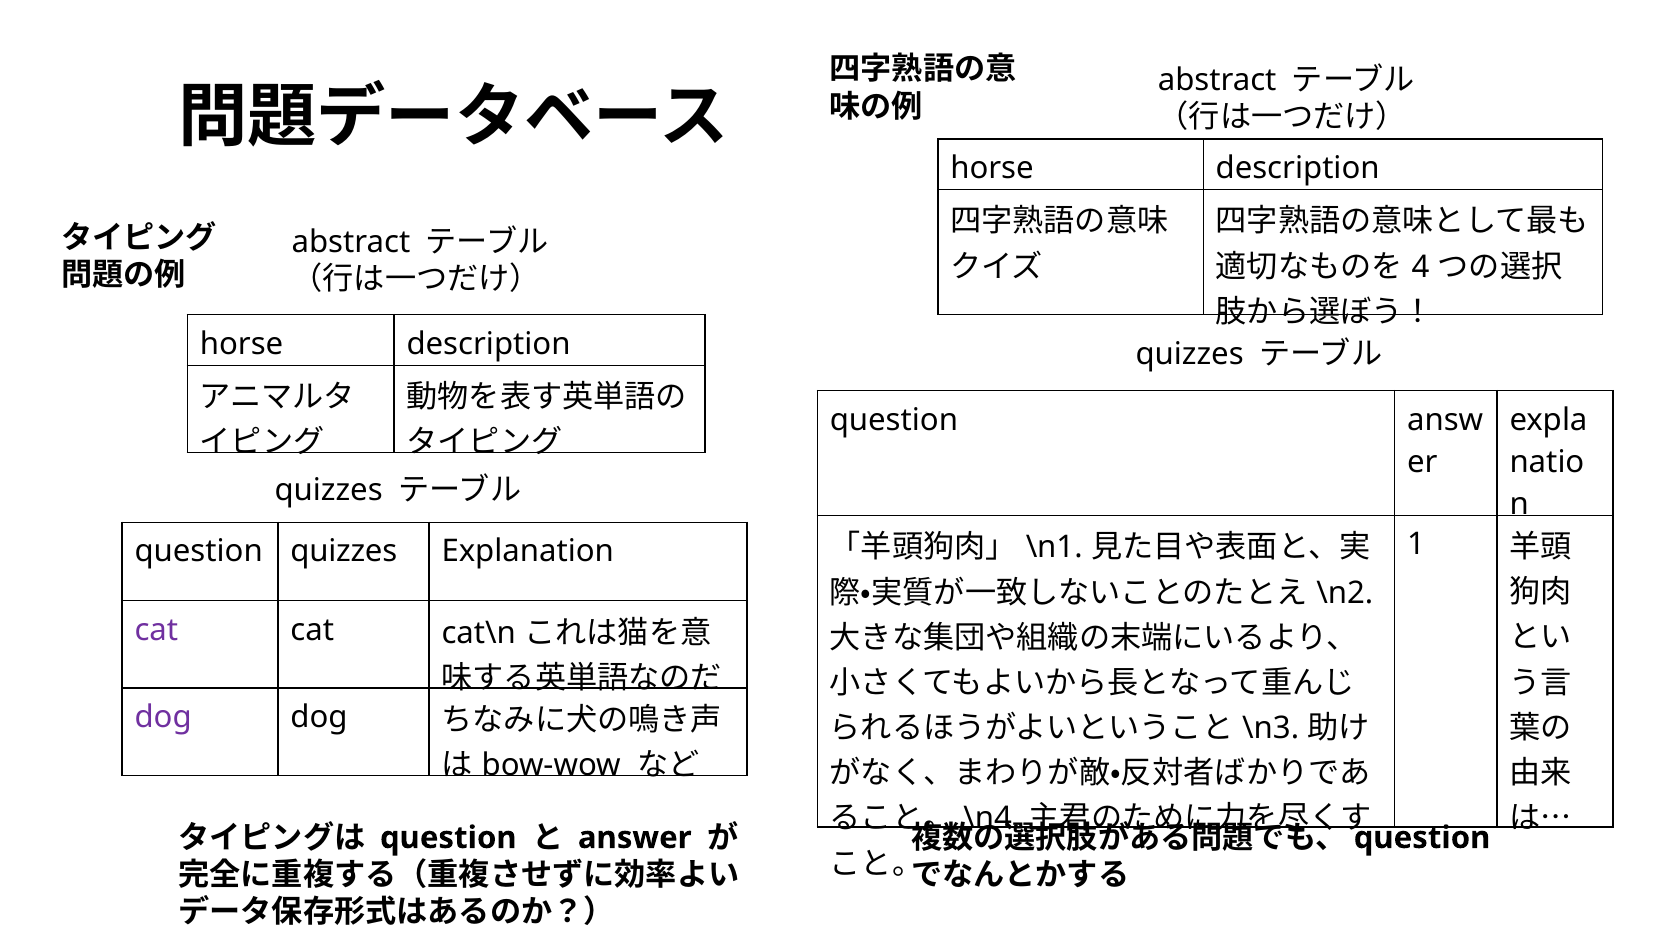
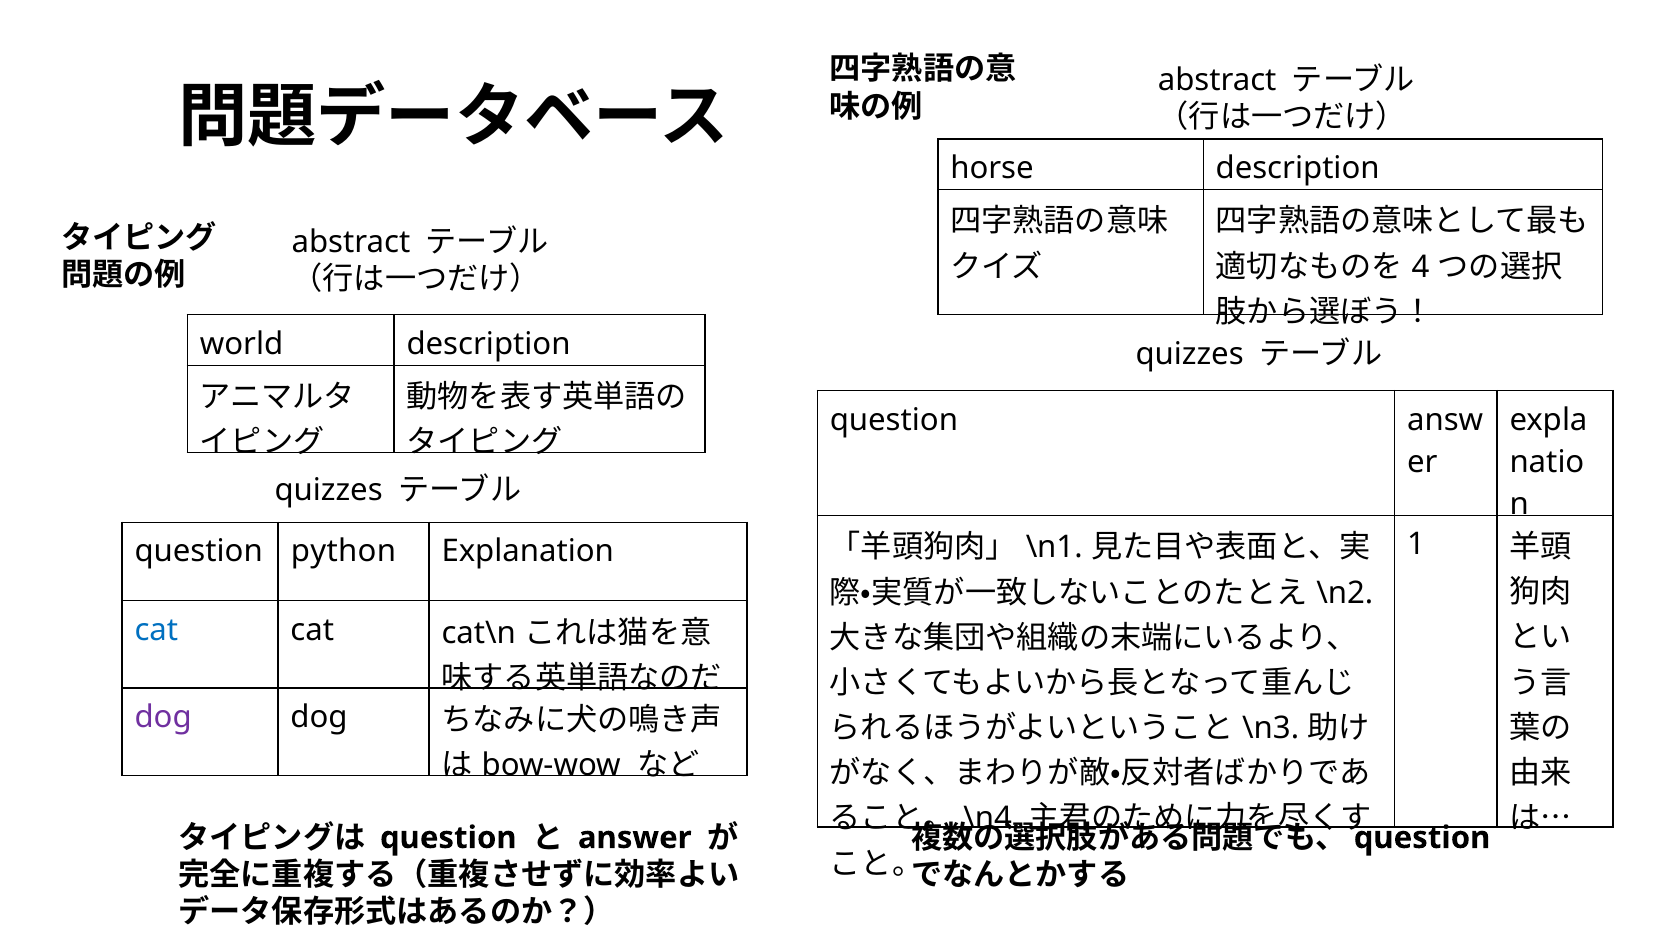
horse: horse -> world (242, 344)
question quizzes: quizzes -> python (344, 551)
cat colour: purple -> blue (156, 630)
